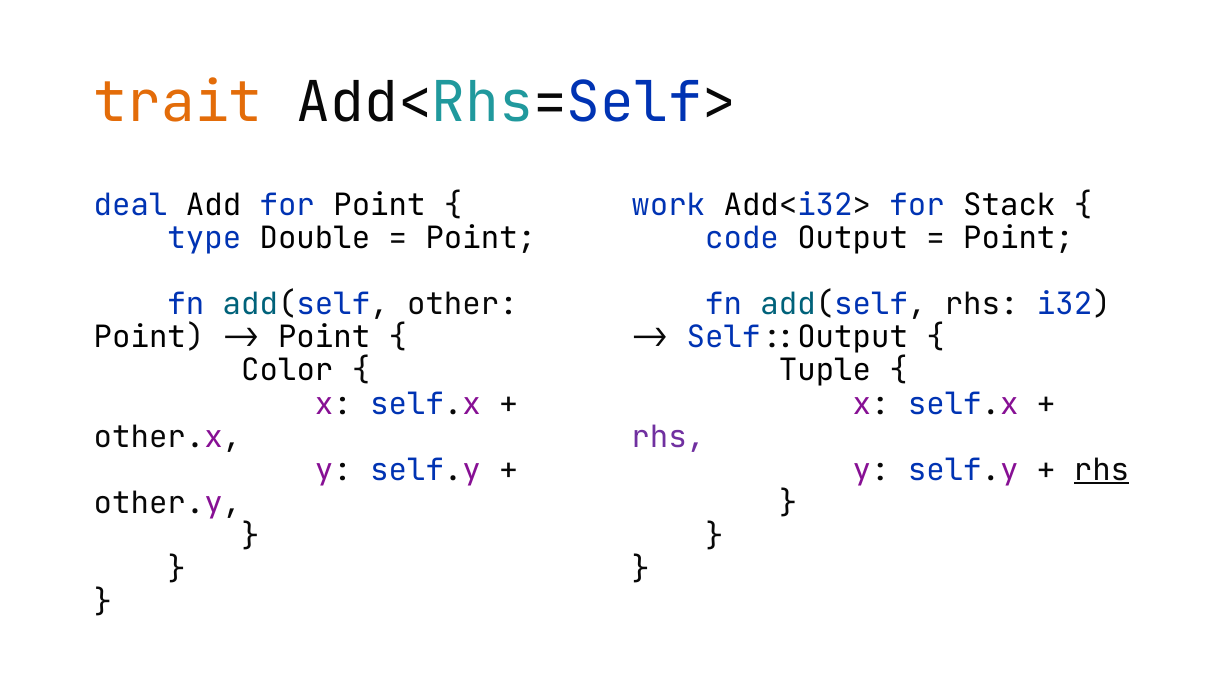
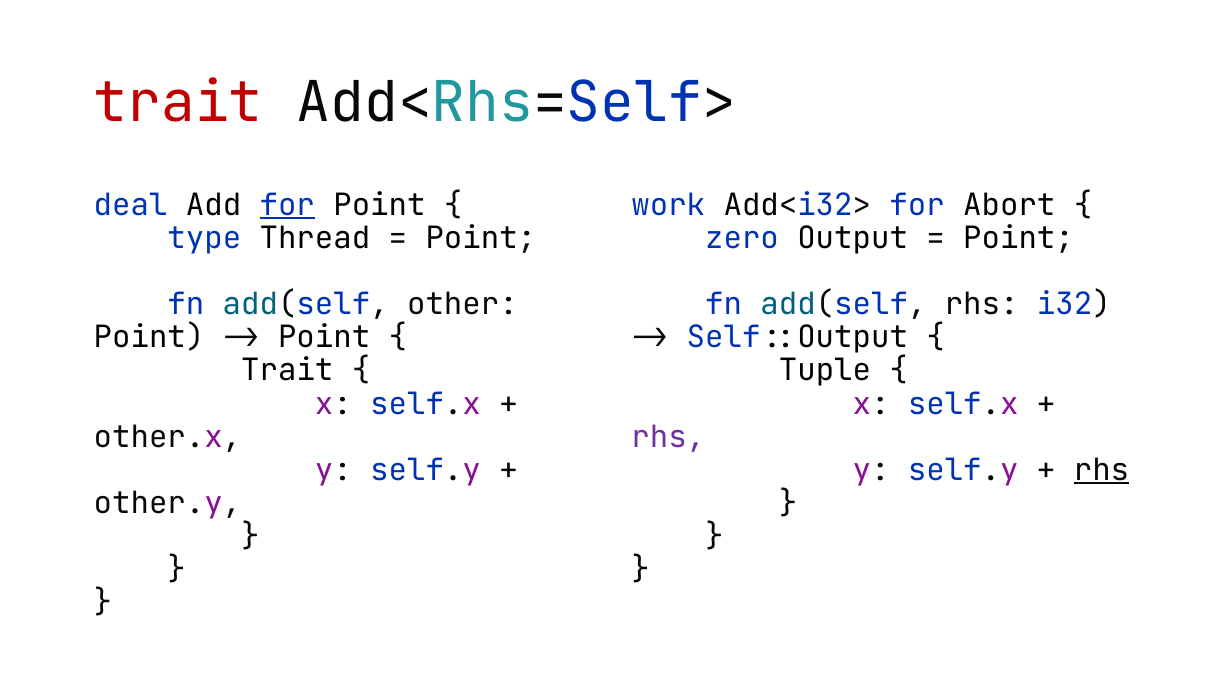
trait colour: orange -> red (178, 103)
for underline: none -> present (287, 205)
Stack: Stack -> Abort (1009, 205)
Double: Double -> Thread (315, 238)
code: code -> zero (742, 238)
Color: Color -> Trait (287, 371)
